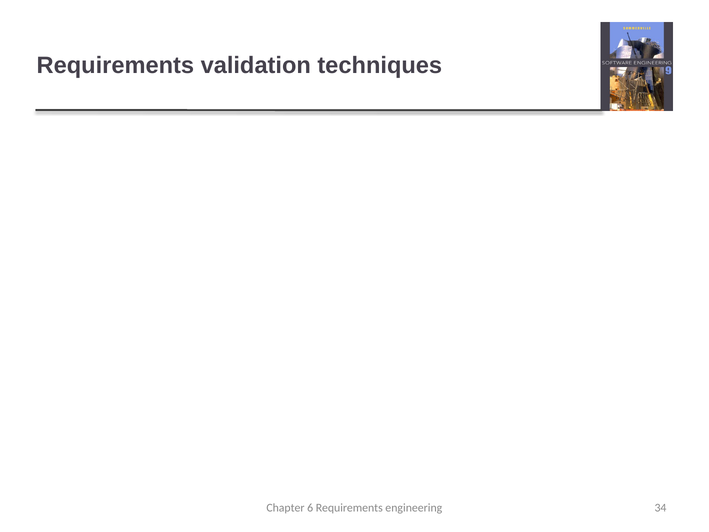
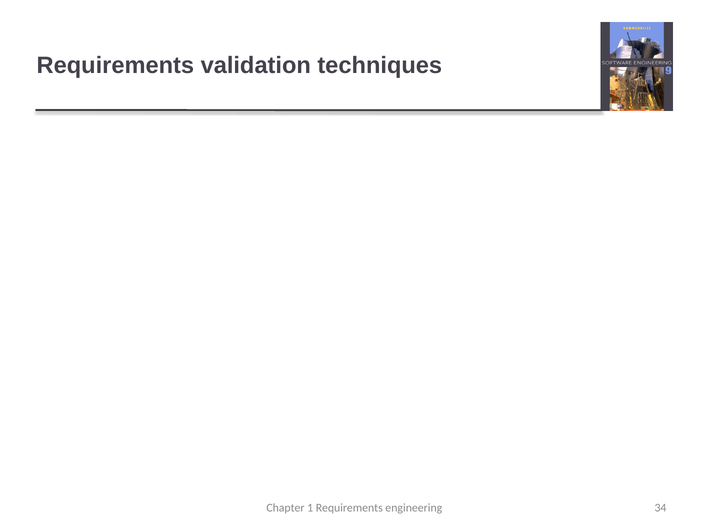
6: 6 -> 1 (310, 508)
